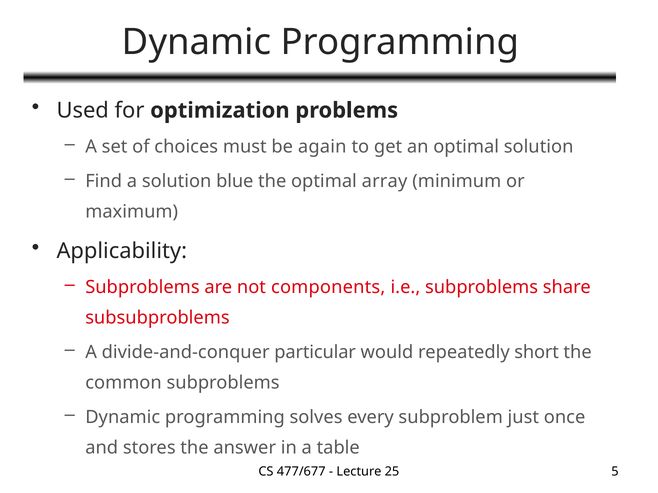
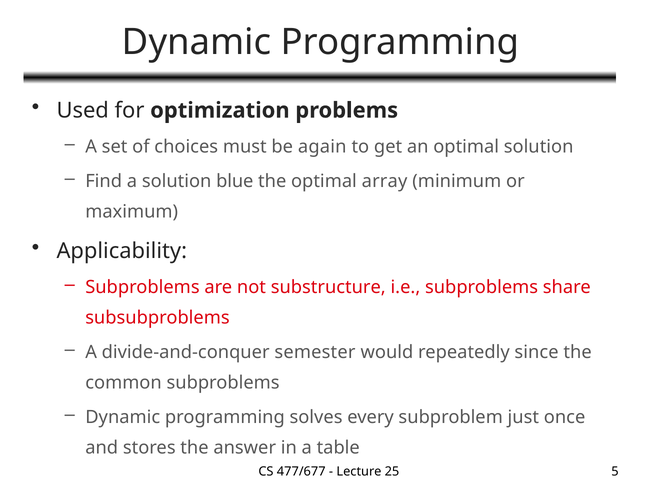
components: components -> substructure (328, 287)
particular: particular -> semester (315, 352)
short: short -> since (537, 352)
